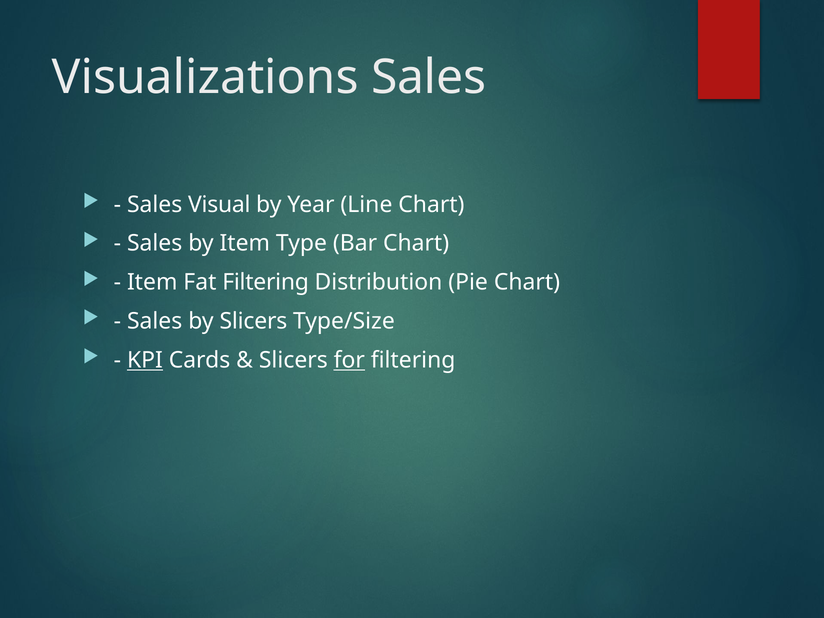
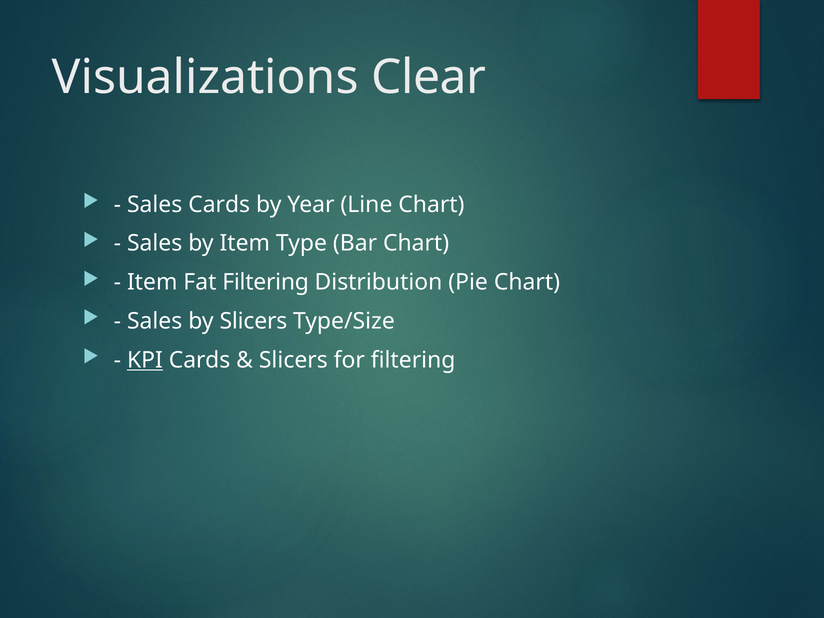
Visualizations Sales: Sales -> Clear (429, 77)
Sales Visual: Visual -> Cards (219, 204)
for underline: present -> none (349, 360)
